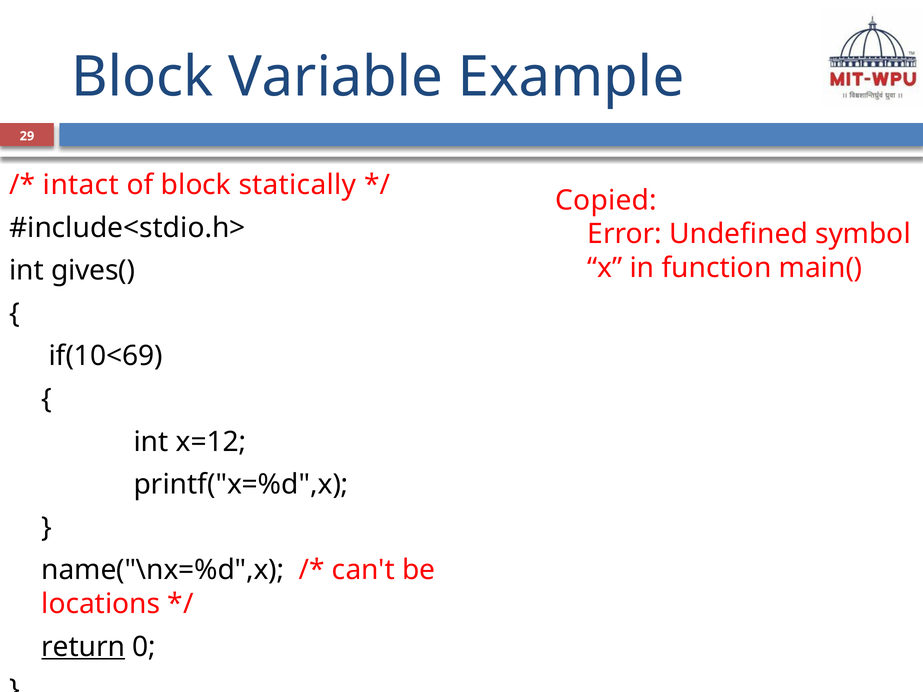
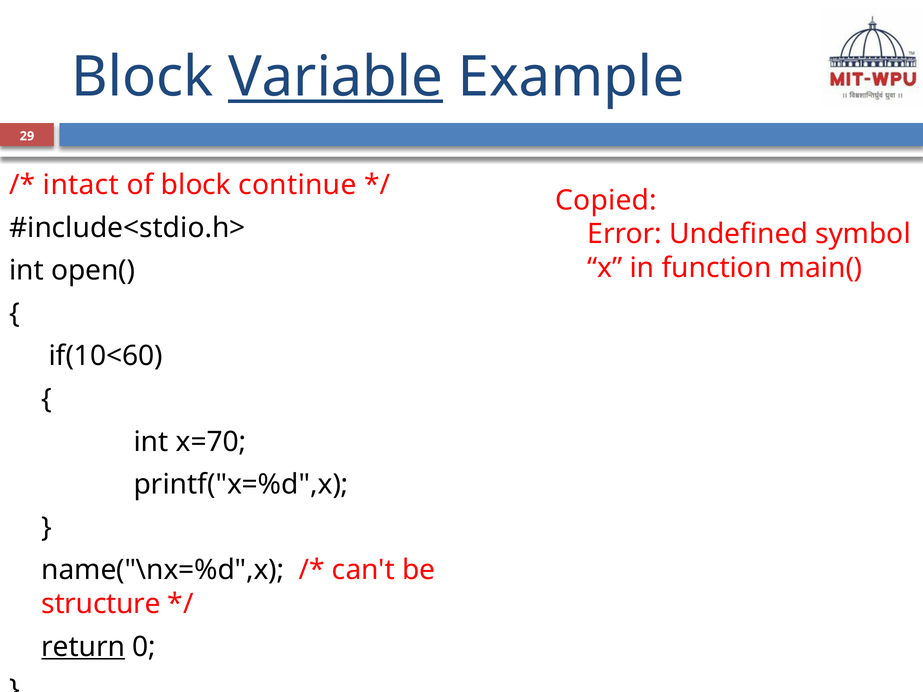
Variable underline: none -> present (336, 77)
statically: statically -> continue (297, 185)
gives(: gives( -> open( (93, 271)
if(10<69: if(10<69 -> if(10<60 (106, 356)
x=12: x=12 -> x=70 (211, 442)
locations: locations -> structure (101, 604)
